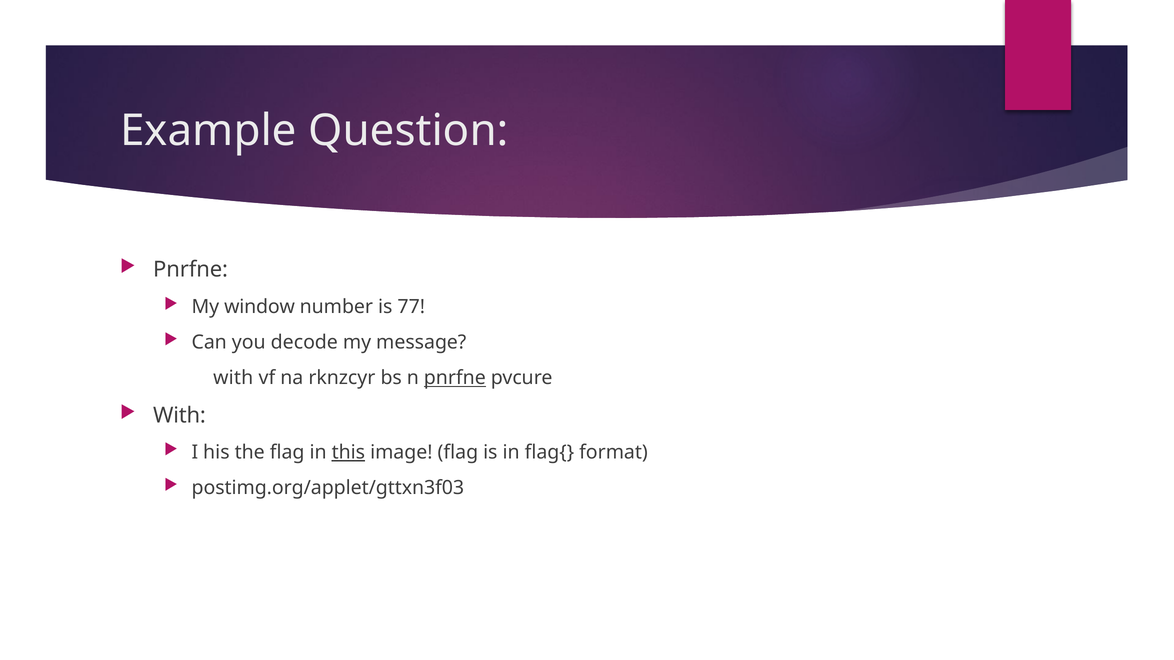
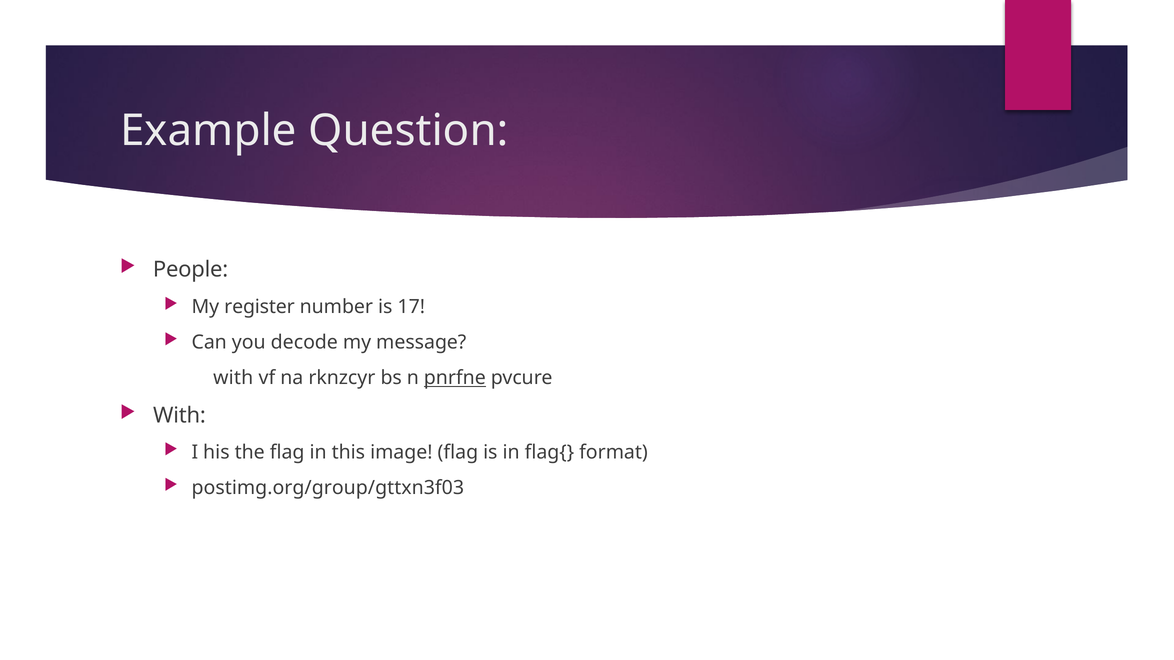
Pnrfne: Pnrfne -> People (191, 270)
window: window -> register (260, 307)
77: 77 -> 17 (411, 307)
this underline: present -> none (348, 453)
postimg.org/applet/gttxn3f03: postimg.org/applet/gttxn3f03 -> postimg.org/group/gttxn3f03 (328, 488)
